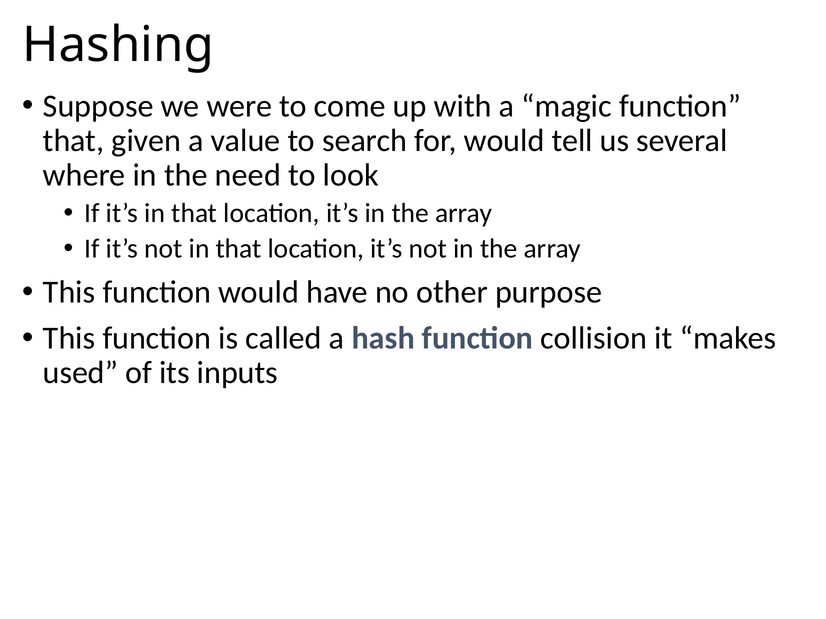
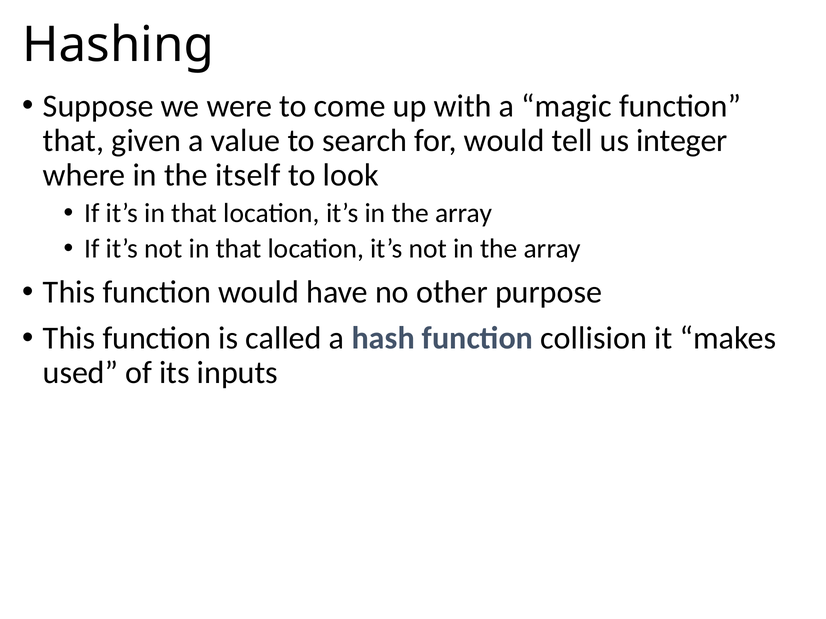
several: several -> integer (682, 141)
need: need -> itself (248, 175)
